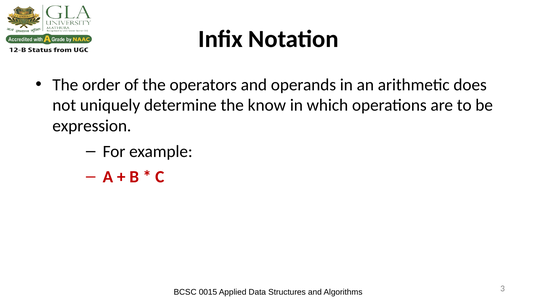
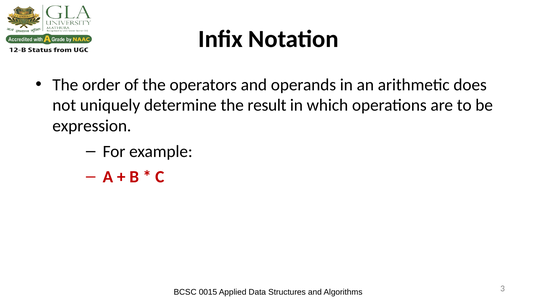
know: know -> result (267, 105)
